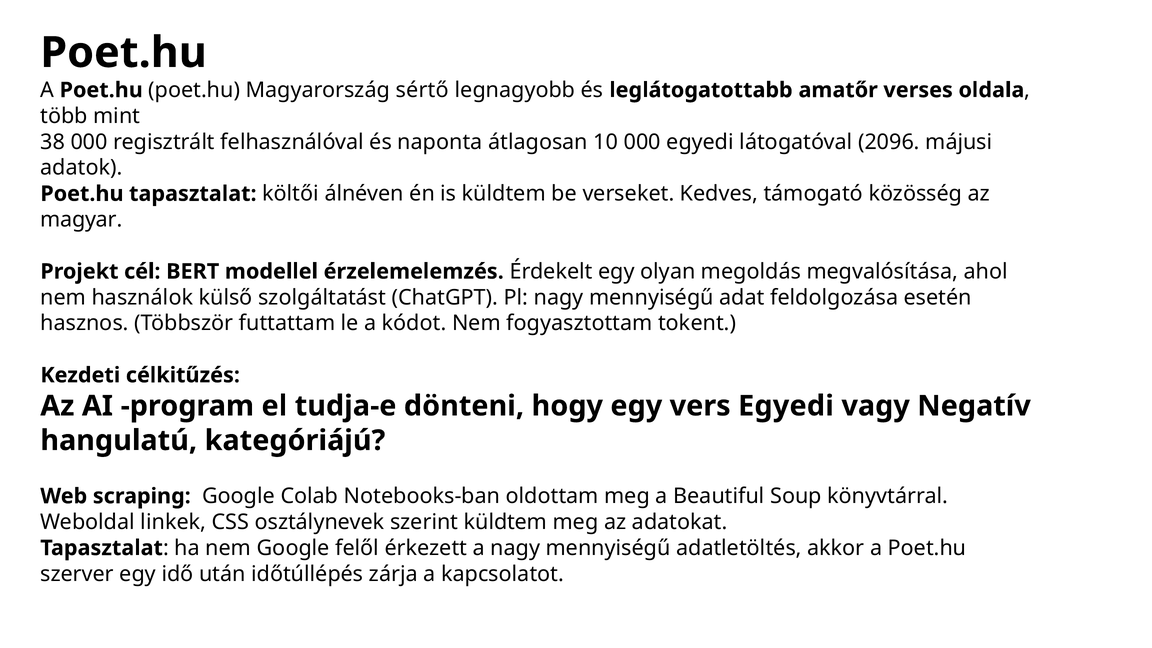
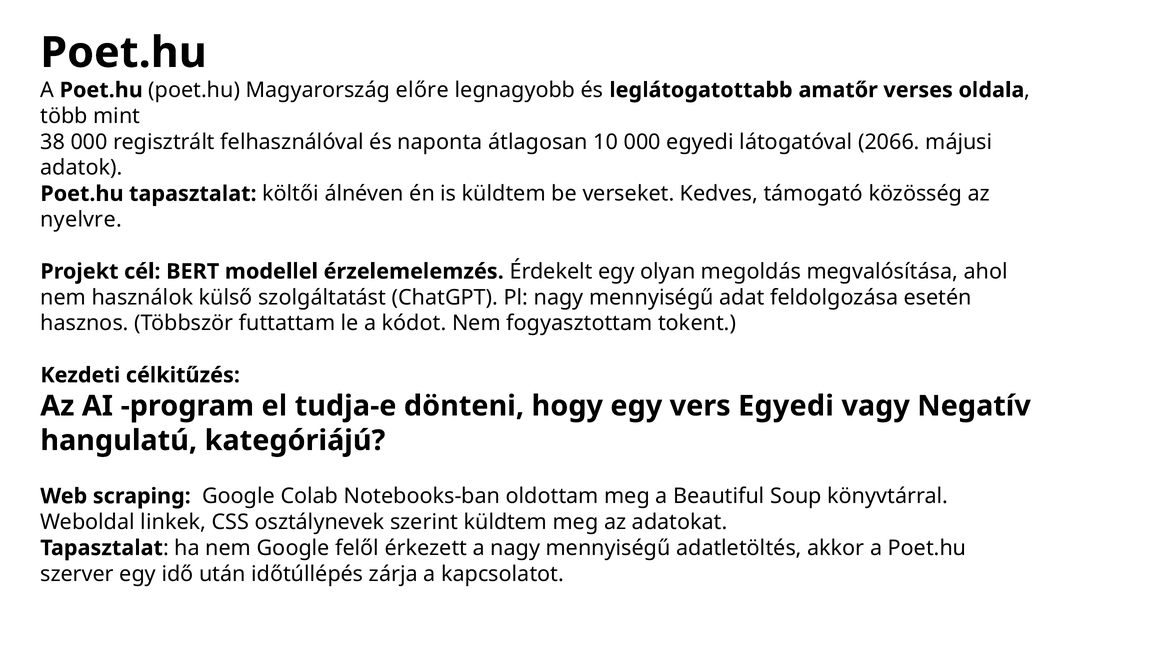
sértő: sértő -> előre (422, 90)
2096: 2096 -> 2066 (889, 142)
magyar: magyar -> nyelvre (81, 220)
